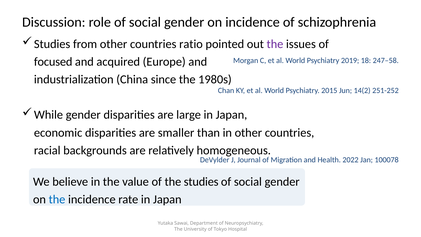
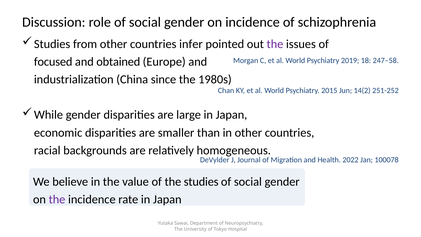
ratio: ratio -> infer (191, 44)
acquired: acquired -> obtained (118, 62)
the colour: blue -> purple (57, 199)
